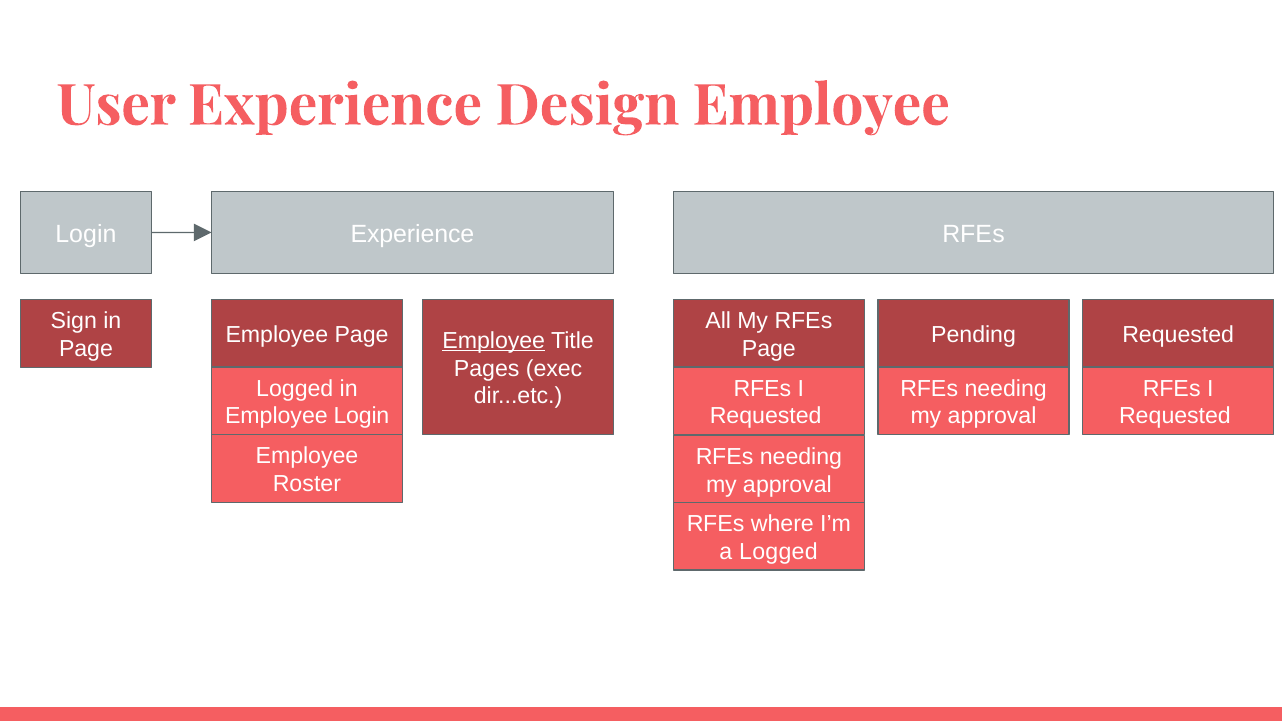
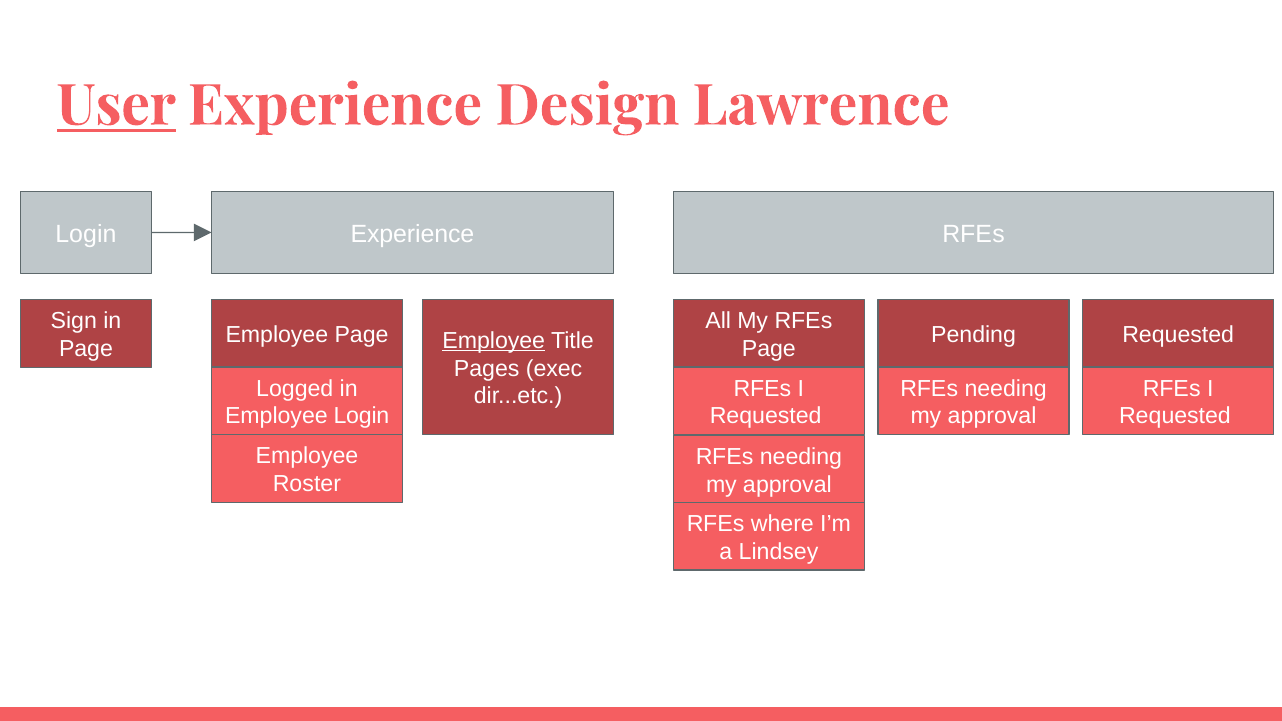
User underline: none -> present (116, 106)
Design Employee: Employee -> Lawrence (821, 106)
a Logged: Logged -> Lindsey (779, 552)
